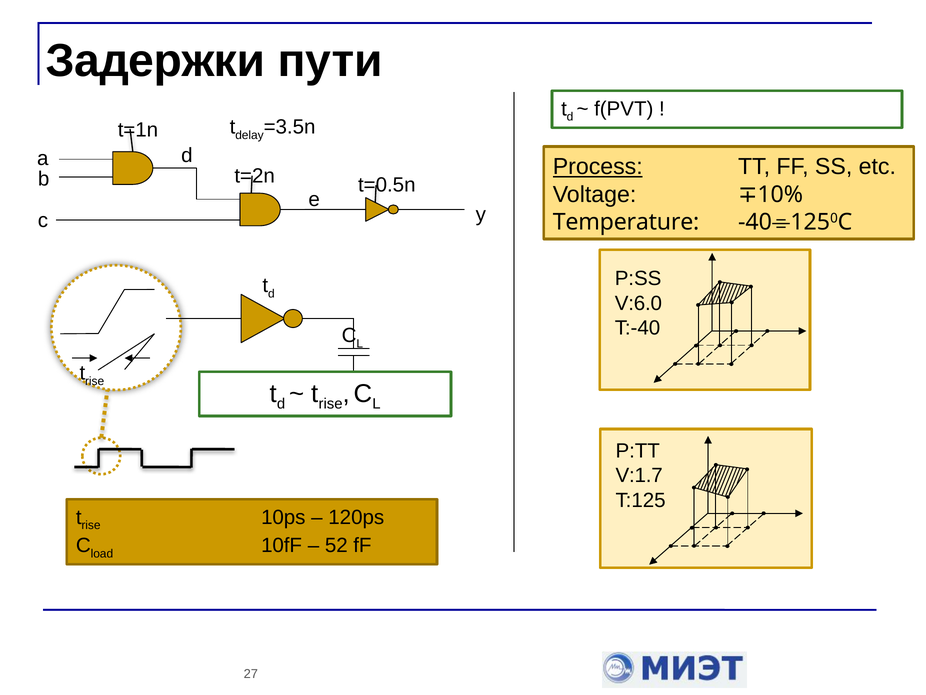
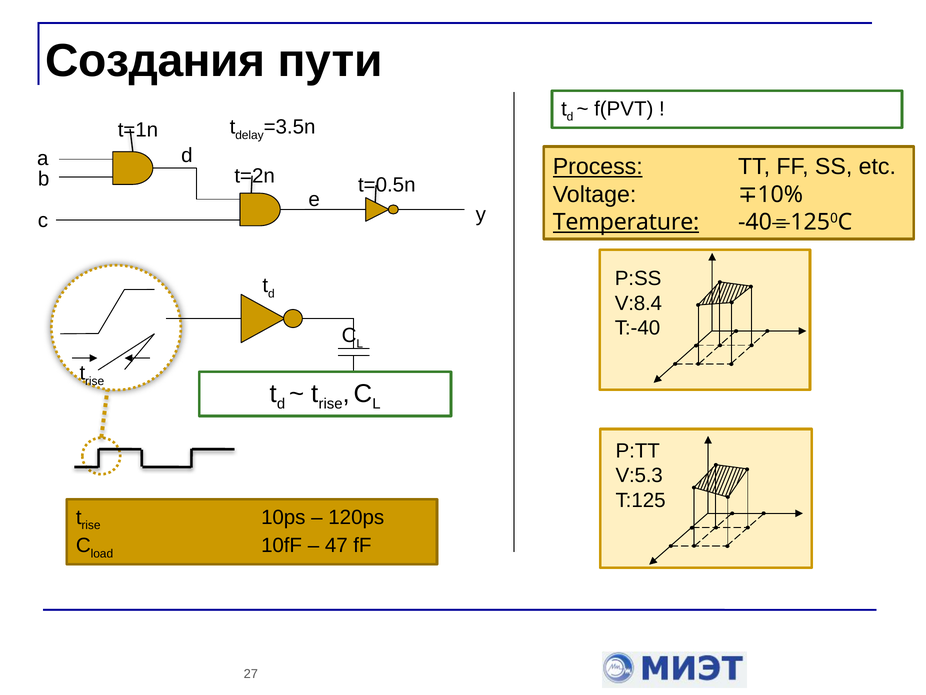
Задержки: Задержки -> Создания (155, 61)
Temperature underline: none -> present (626, 222)
V:6.0: V:6.0 -> V:8.4 (638, 303)
V:1.7: V:1.7 -> V:5.3 (639, 475)
52: 52 -> 47 (336, 545)
